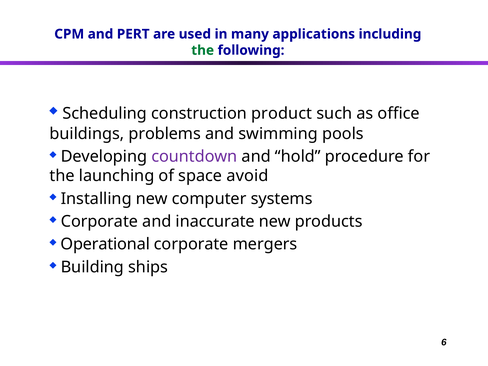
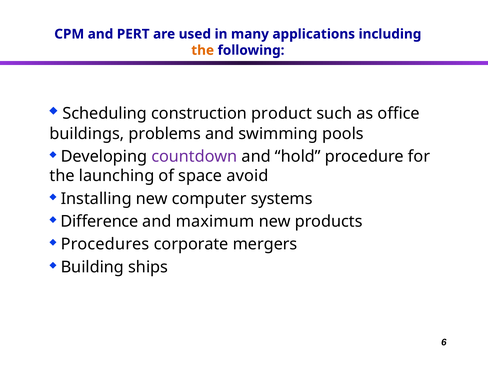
the colour: green -> orange (203, 50)
Corporate: Corporate -> Difference (99, 221)
inaccurate: inaccurate -> maximum (215, 221)
Operational: Operational -> Procedures (105, 244)
